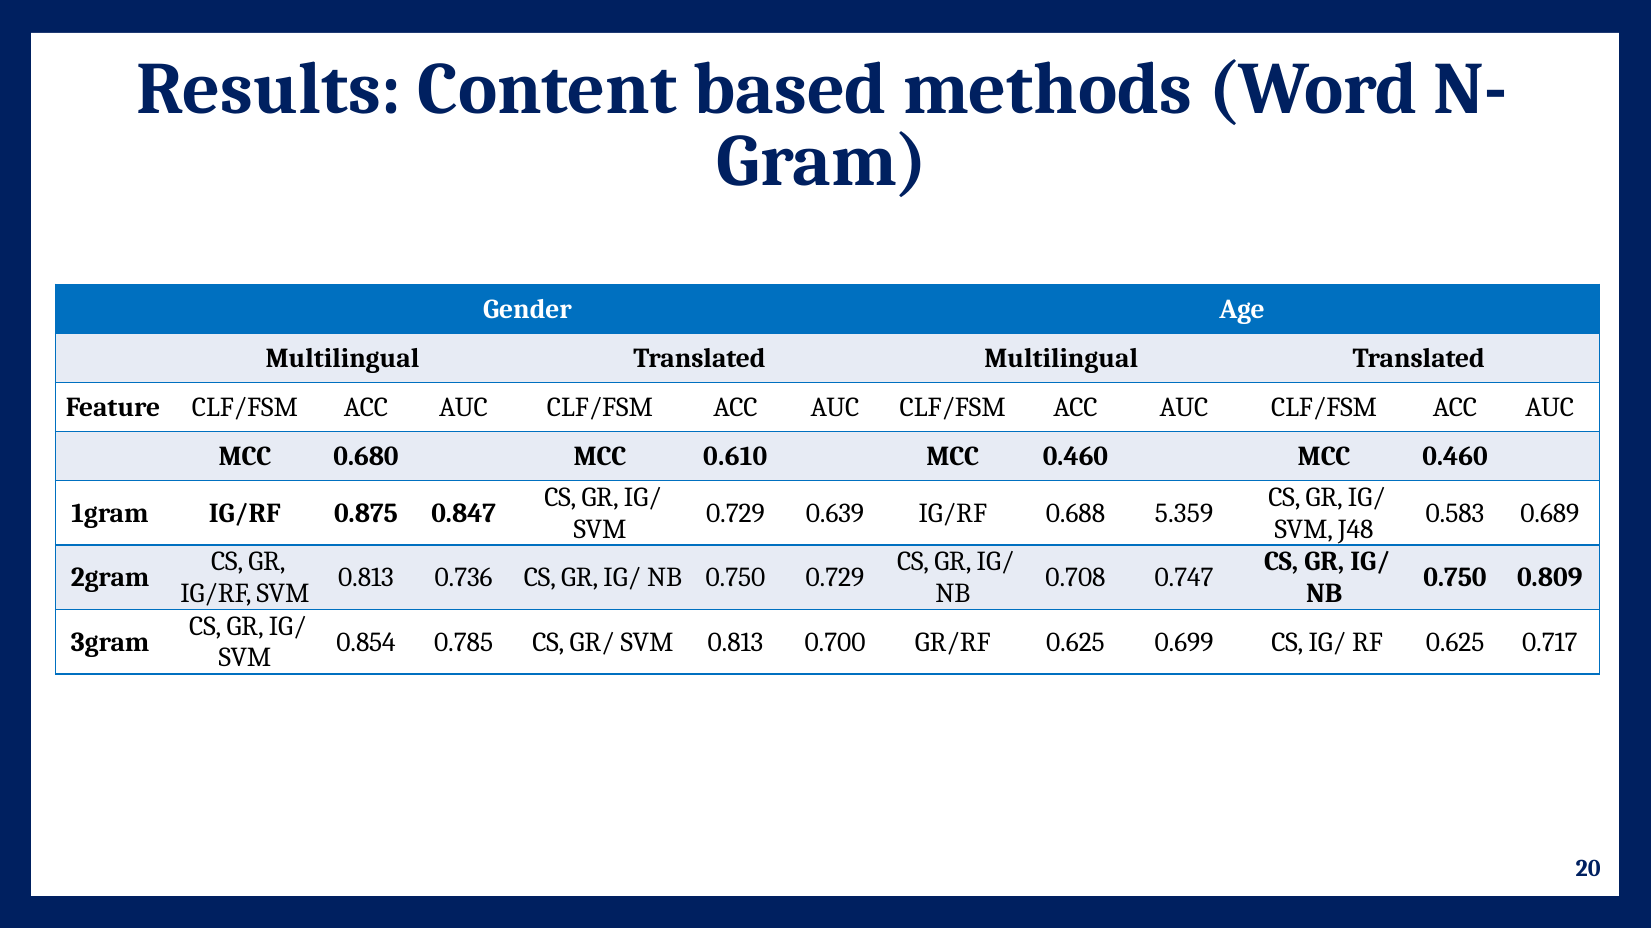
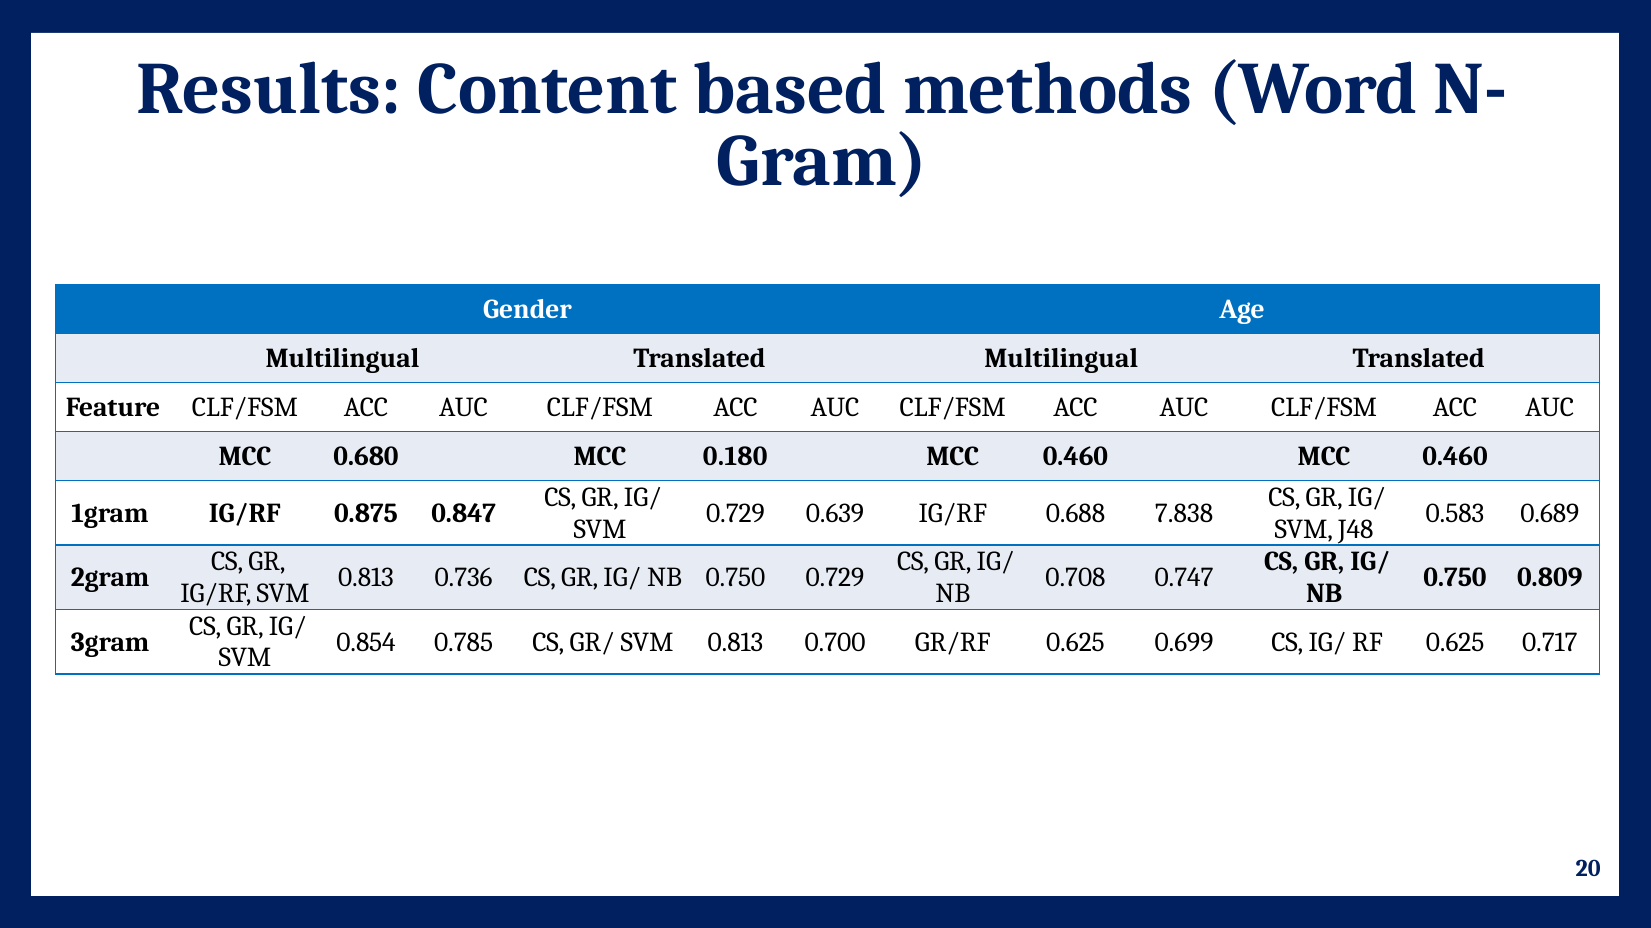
0.610: 0.610 -> 0.180 (735, 457)
5.359: 5.359 -> 7.838 (1184, 514)
